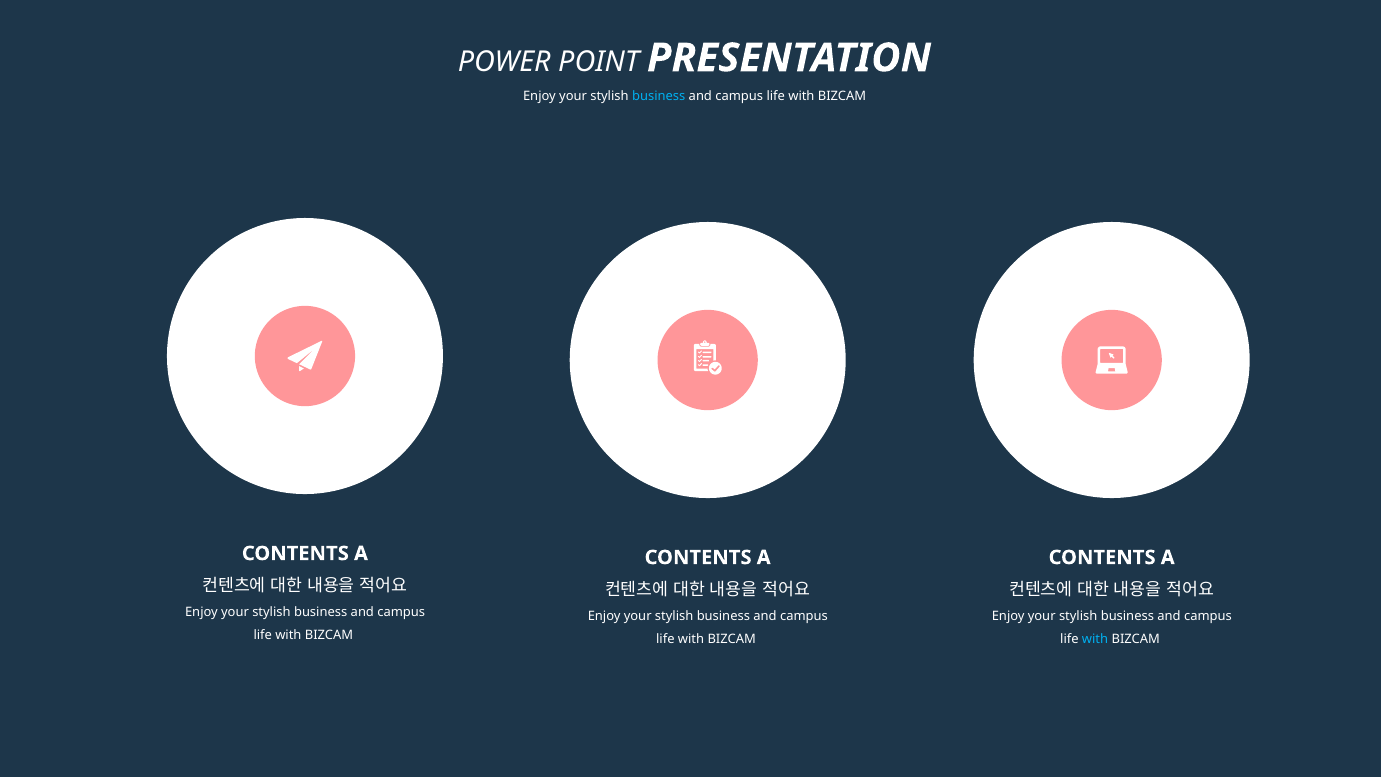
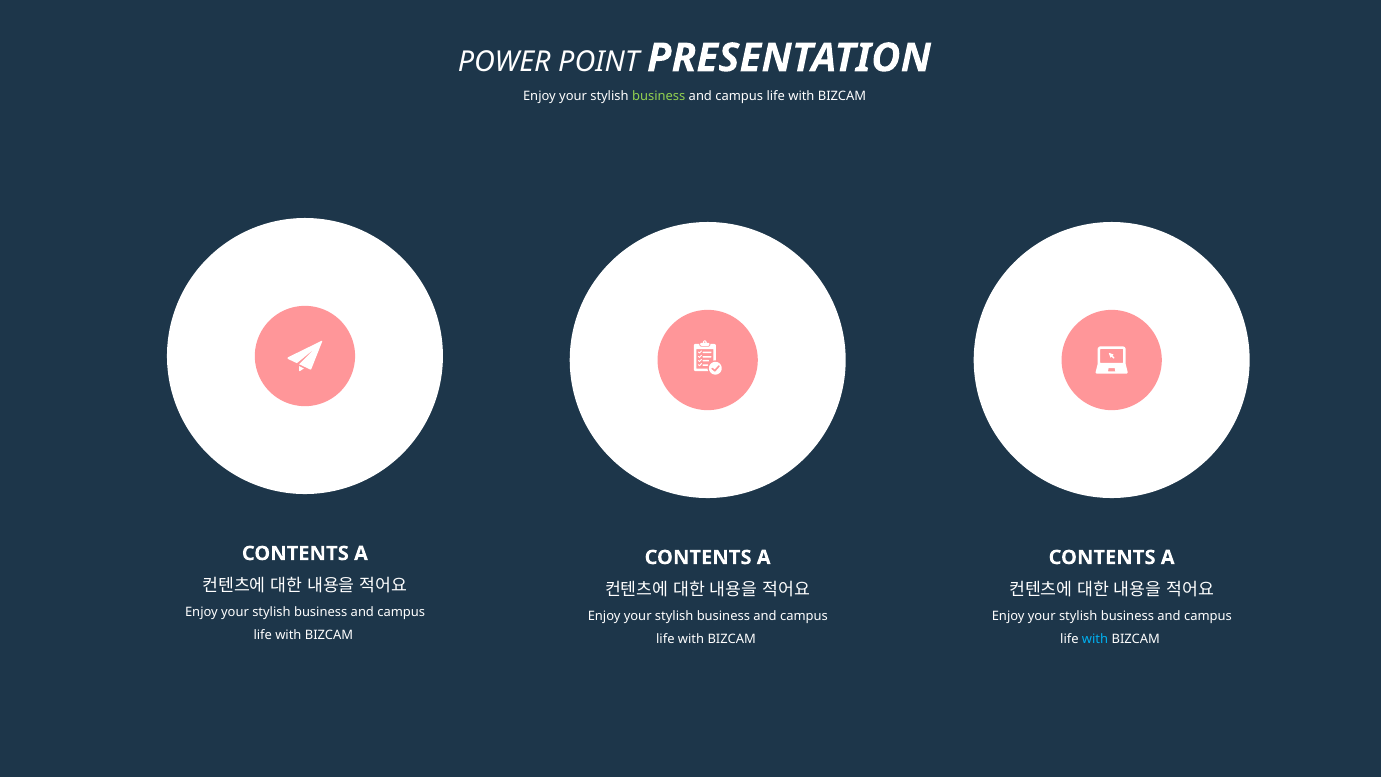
business colour: light blue -> light green (659, 96)
